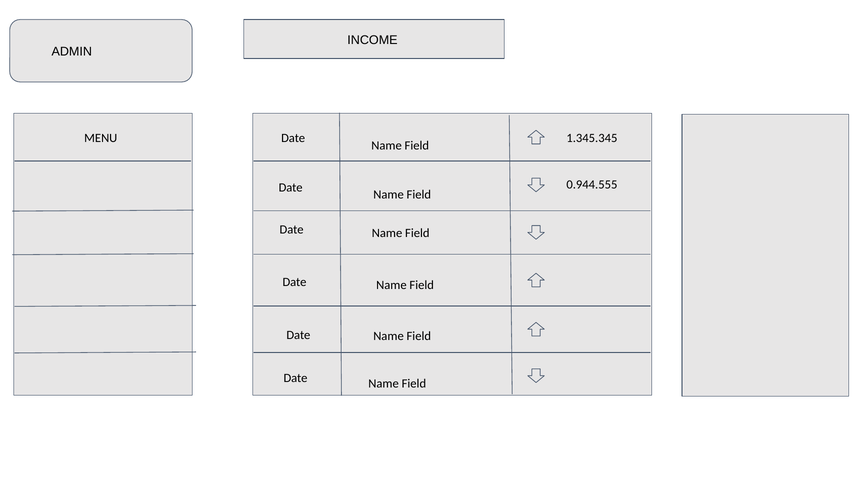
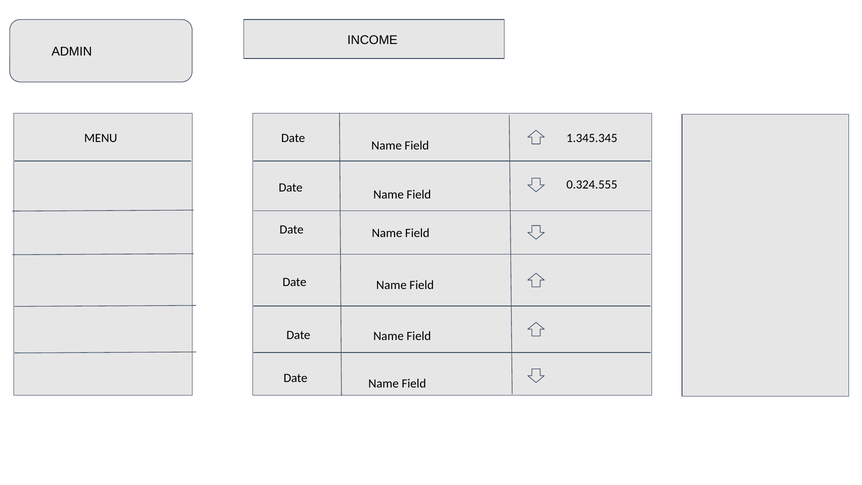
0.944.555: 0.944.555 -> 0.324.555 (592, 184)
